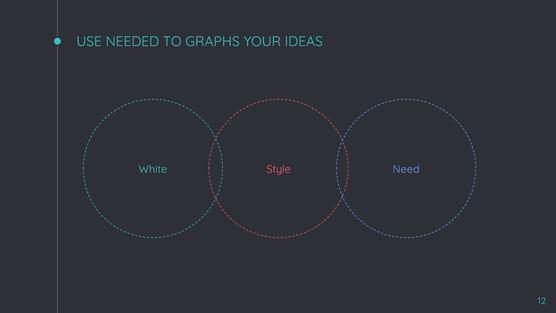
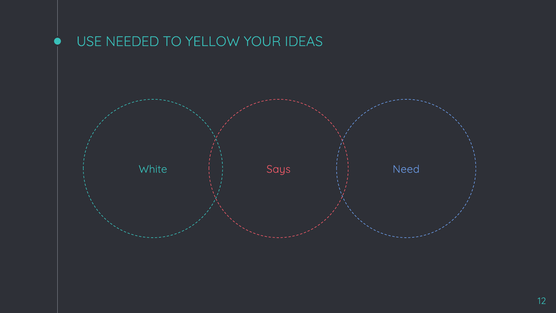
GRAPHS: GRAPHS -> YELLOW (213, 41)
Style: Style -> Says (278, 169)
